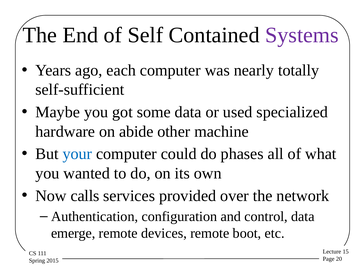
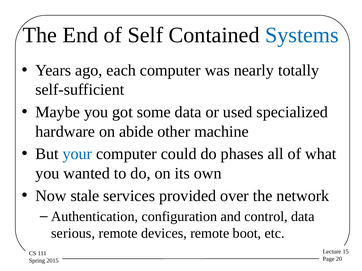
Systems colour: purple -> blue (302, 35)
calls: calls -> stale (85, 196)
emerge: emerge -> serious (73, 234)
